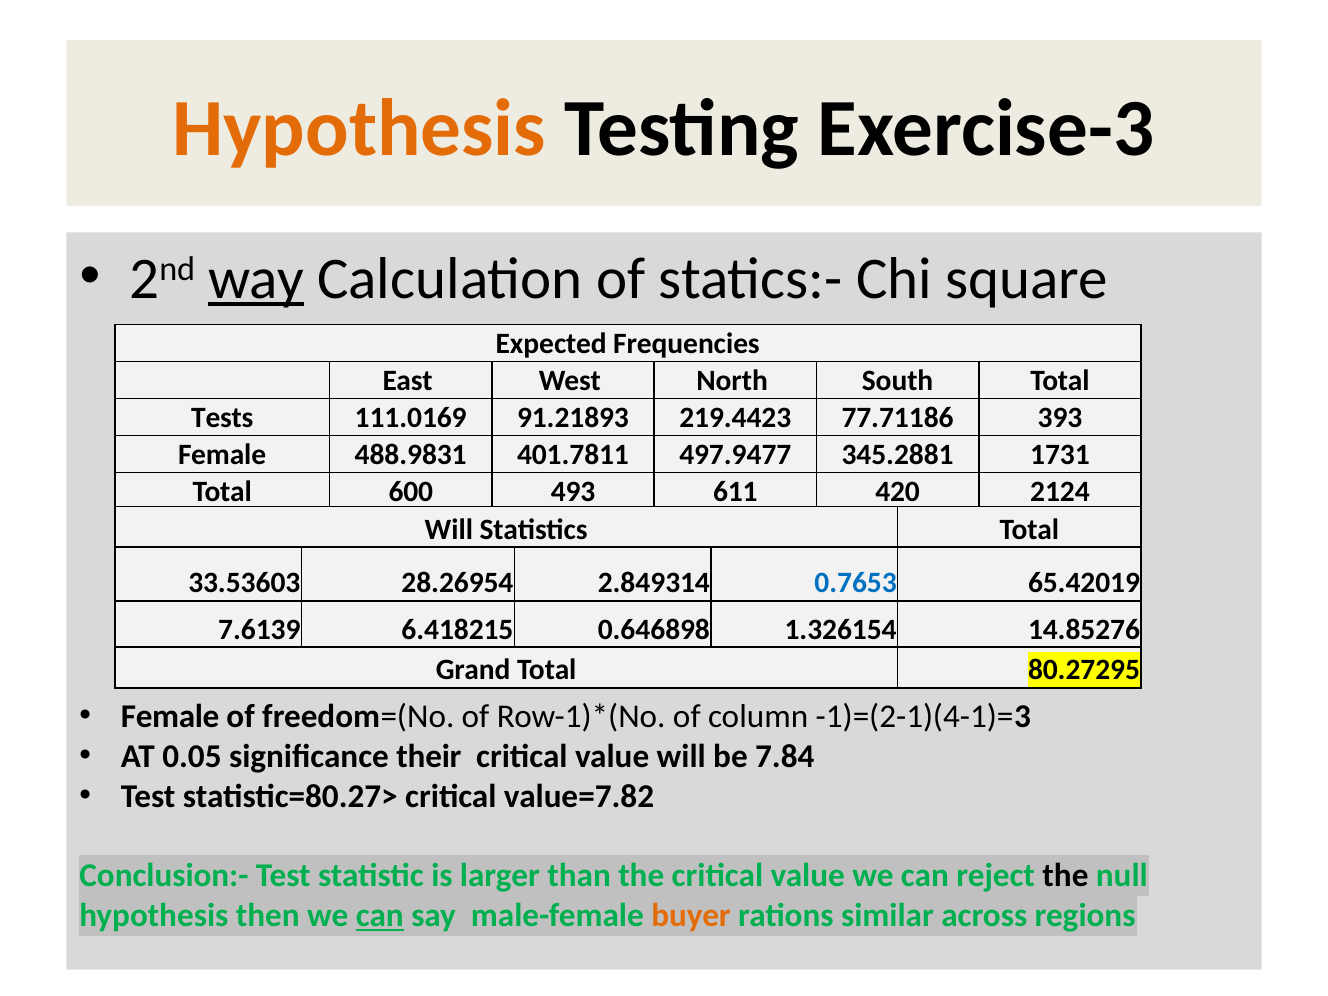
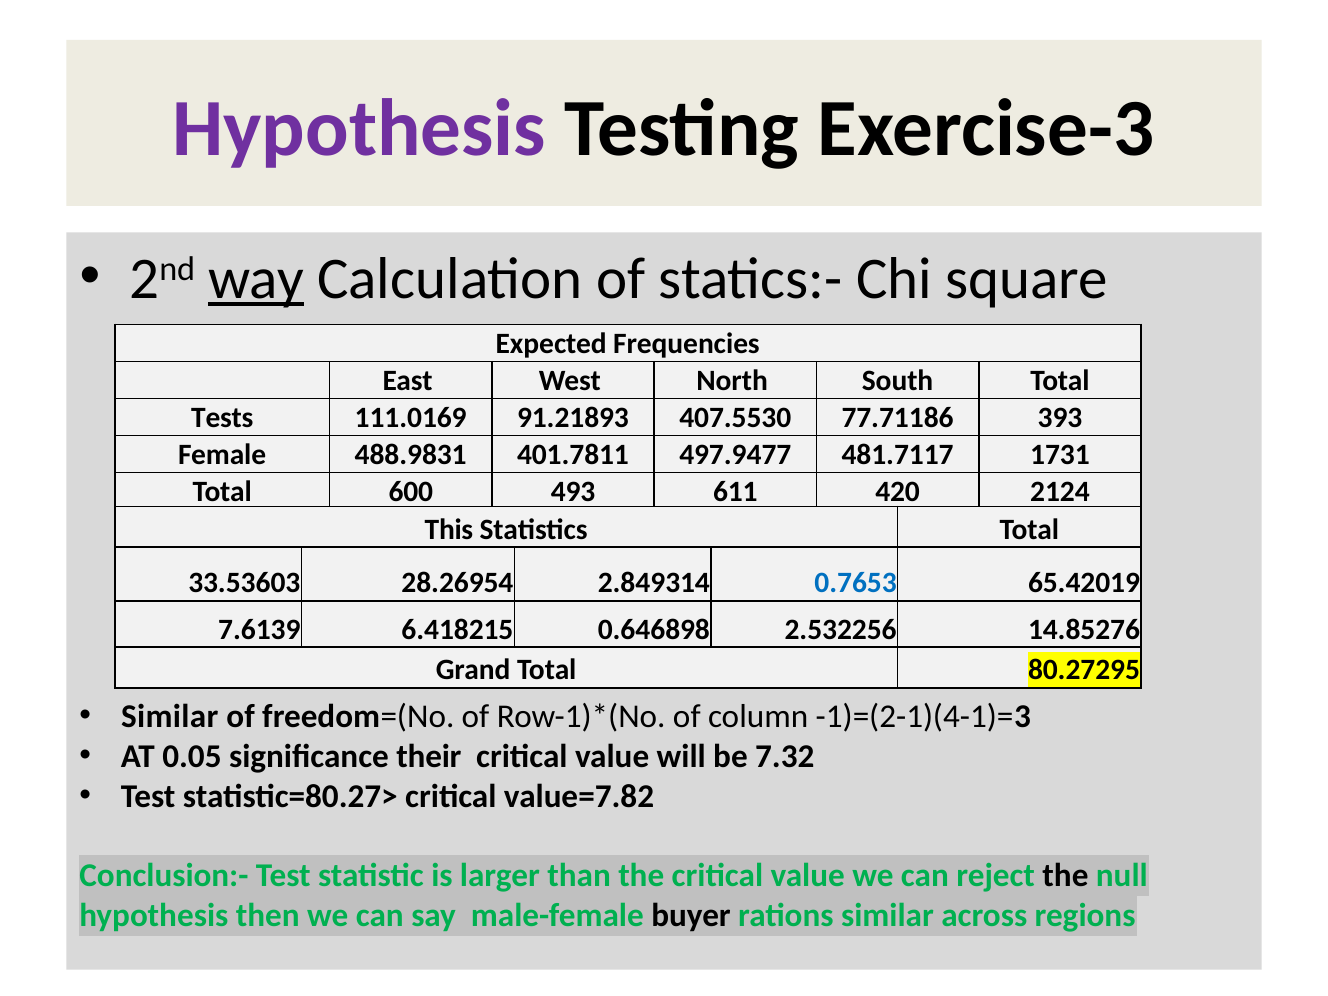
Hypothesis colour: orange -> purple (359, 129)
219.4423: 219.4423 -> 407.5530 (735, 418)
345.2881: 345.2881 -> 481.7117 (898, 455)
Will: Will -> This (449, 529)
1.326154: 1.326154 -> 2.532256 (841, 629)
Female: Female -> Similar (170, 717)
7.84: 7.84 -> 7.32 (785, 756)
can underline: present -> none (380, 916)
buyer colour: orange -> black (691, 916)
